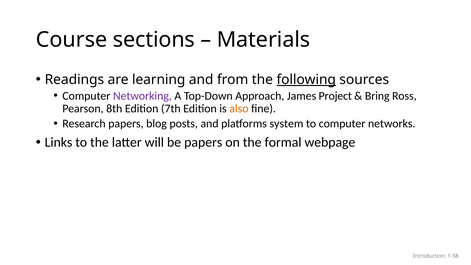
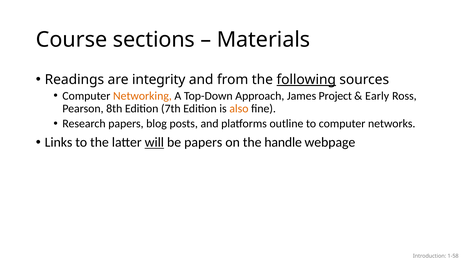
learning: learning -> integrity (159, 80)
Networking colour: purple -> orange (142, 96)
Bring: Bring -> Early (377, 96)
system: system -> outline (286, 124)
will underline: none -> present (154, 142)
formal: formal -> handle (283, 142)
